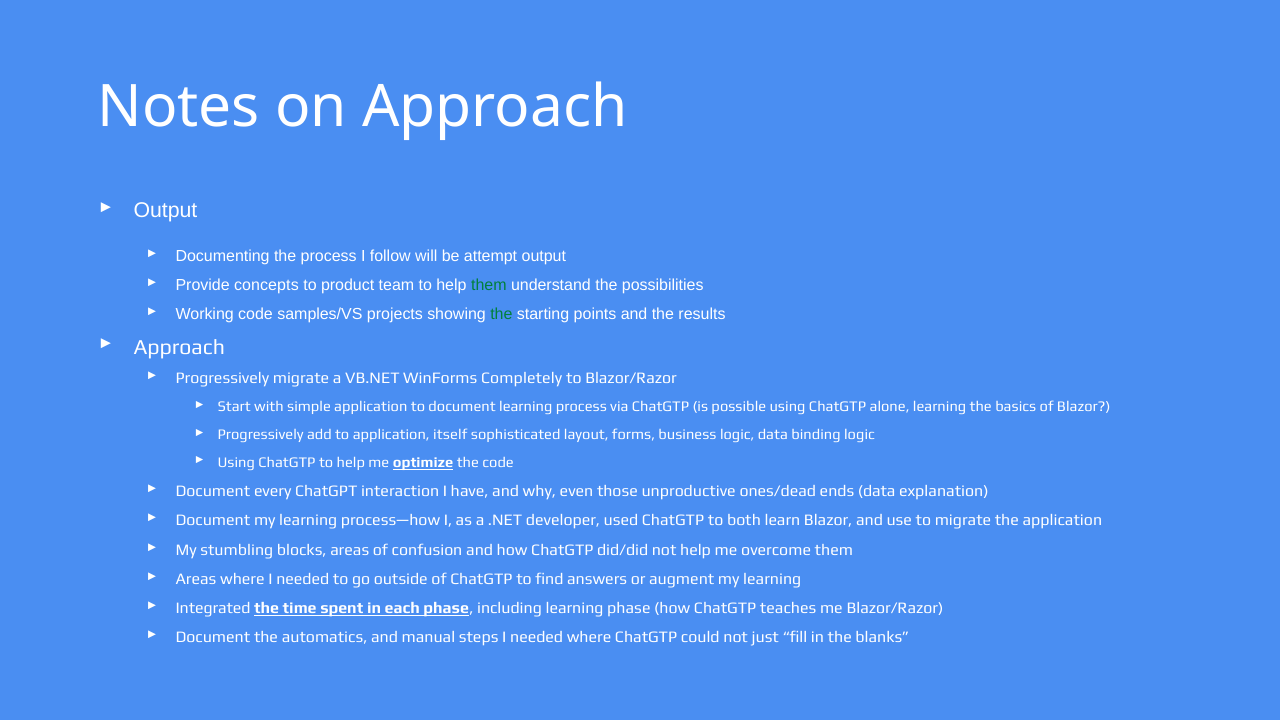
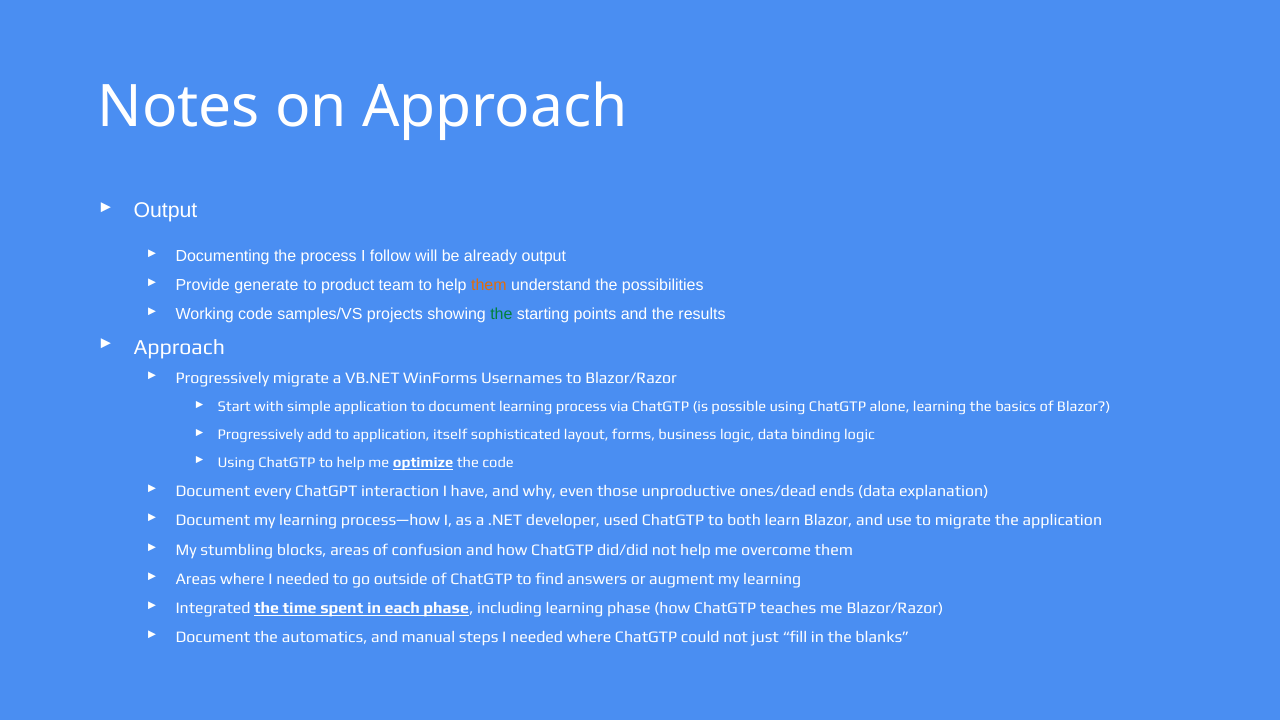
attempt: attempt -> already (491, 256)
concepts: concepts -> generate (266, 285)
them colour: green -> orange (489, 285)
Completely: Completely -> Usernames (522, 379)
